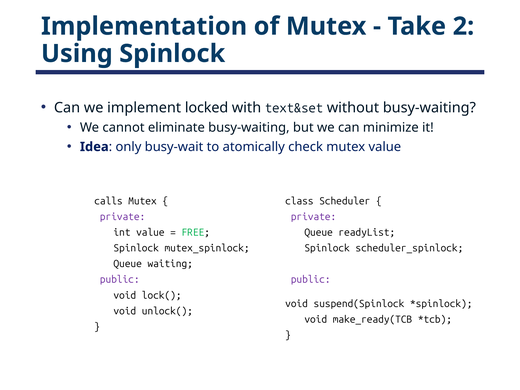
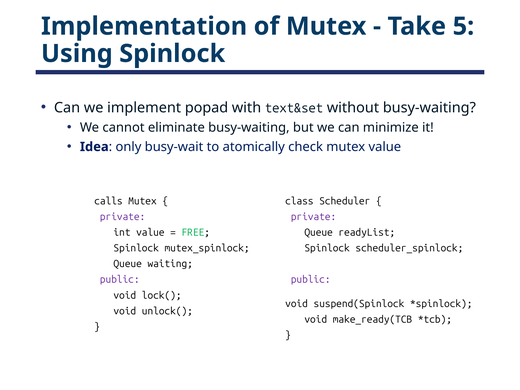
2: 2 -> 5 (463, 26)
locked: locked -> popad (207, 108)
